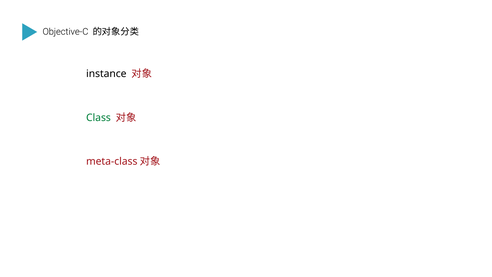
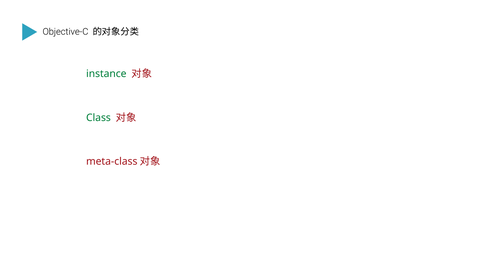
instance colour: black -> green (106, 74)
